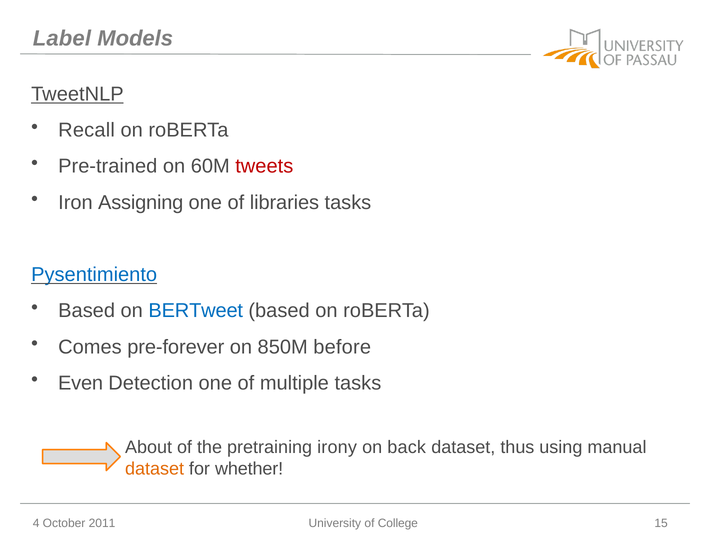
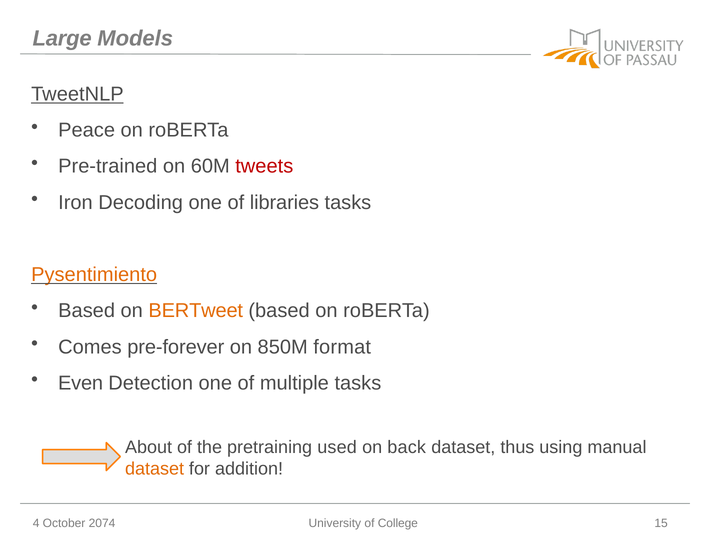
Label: Label -> Large (62, 39)
Recall: Recall -> Peace (87, 130)
Assigning: Assigning -> Decoding (141, 202)
Pysentimiento colour: blue -> orange (94, 275)
BERTweet colour: blue -> orange (196, 311)
before: before -> format (342, 347)
irony: irony -> used (337, 447)
whether: whether -> addition (249, 469)
2011: 2011 -> 2074 (102, 523)
